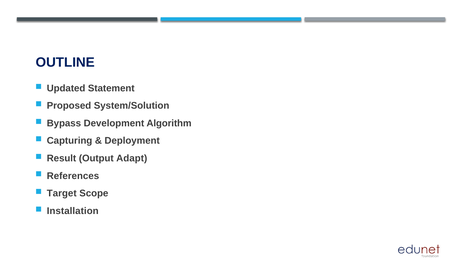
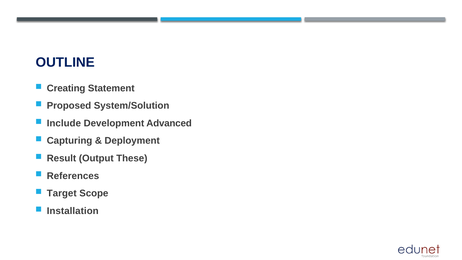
Updated: Updated -> Creating (66, 88)
Bypass: Bypass -> Include (64, 123)
Algorithm: Algorithm -> Advanced (169, 123)
Adapt: Adapt -> These (132, 158)
